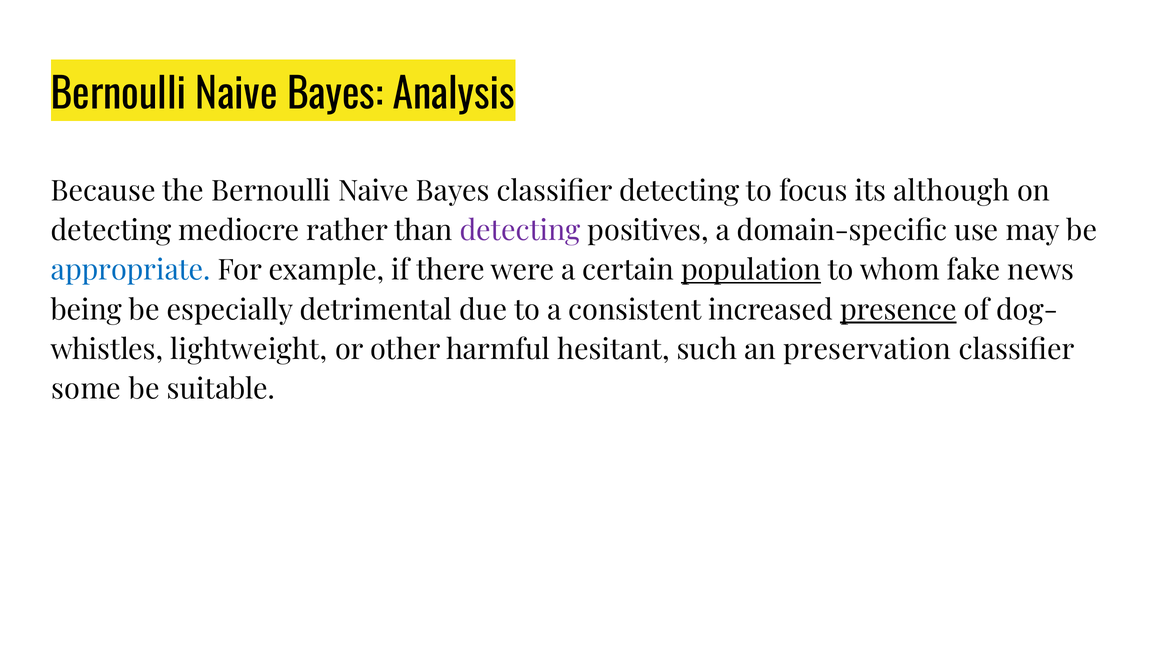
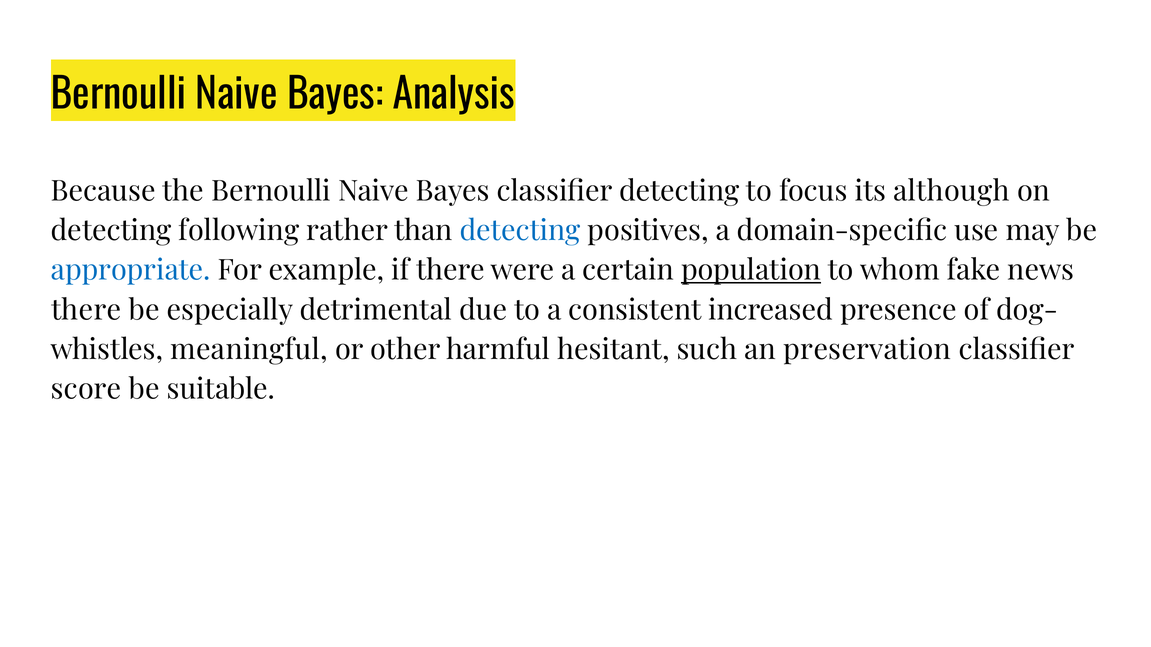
mediocre: mediocre -> following (239, 231)
detecting colour: purple -> blue (520, 231)
being: being -> there (86, 310)
presence underline: present -> none (898, 310)
lightweight: lightweight -> meaningful (249, 350)
some: some -> score (86, 390)
